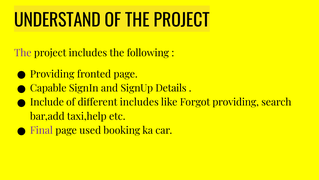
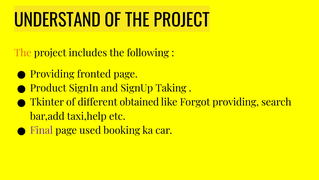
The colour: purple -> orange (23, 53)
Capable: Capable -> Product (48, 88)
Details: Details -> Taking (171, 88)
Include: Include -> Tkinter (47, 102)
different includes: includes -> obtained (139, 102)
